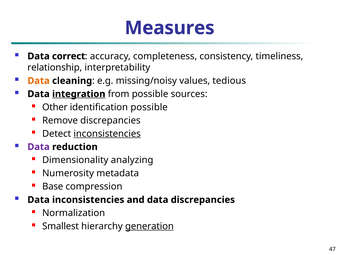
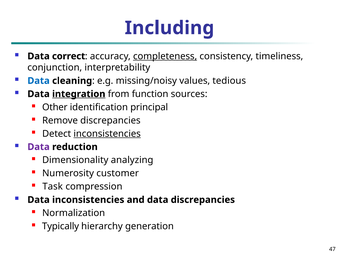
Measures: Measures -> Including (169, 28)
completeness underline: none -> present (165, 56)
relationship: relationship -> conjunction (55, 67)
Data colour: orange -> blue (39, 81)
from possible: possible -> function (150, 94)
identification possible: possible -> principal (149, 107)
metadata: metadata -> customer (118, 173)
Base: Base -> Task (53, 186)
Smallest: Smallest -> Typically (61, 226)
generation underline: present -> none (149, 226)
